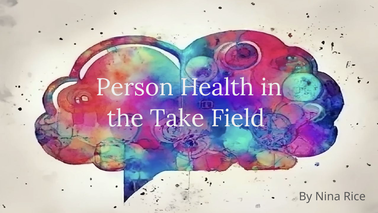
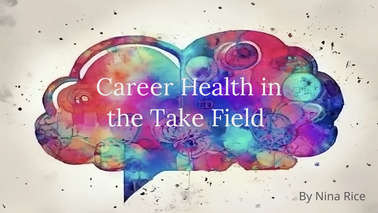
Person: Person -> Career (135, 87)
